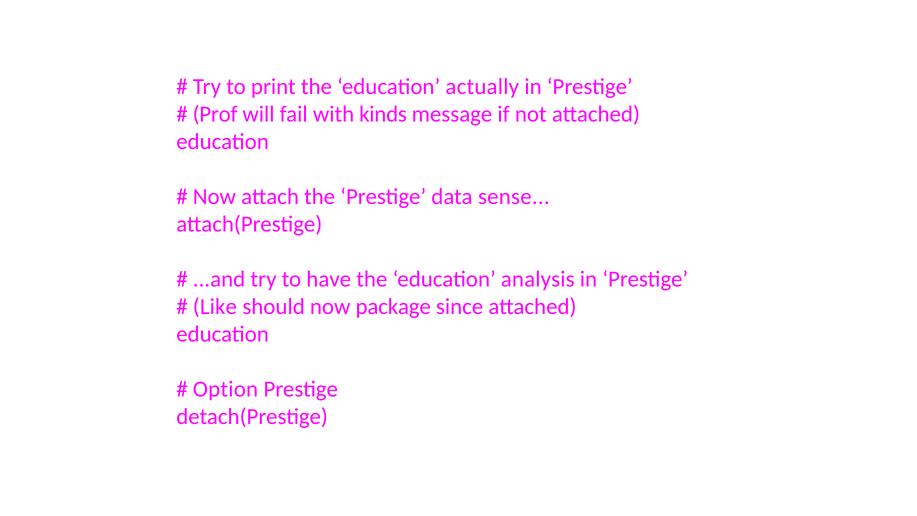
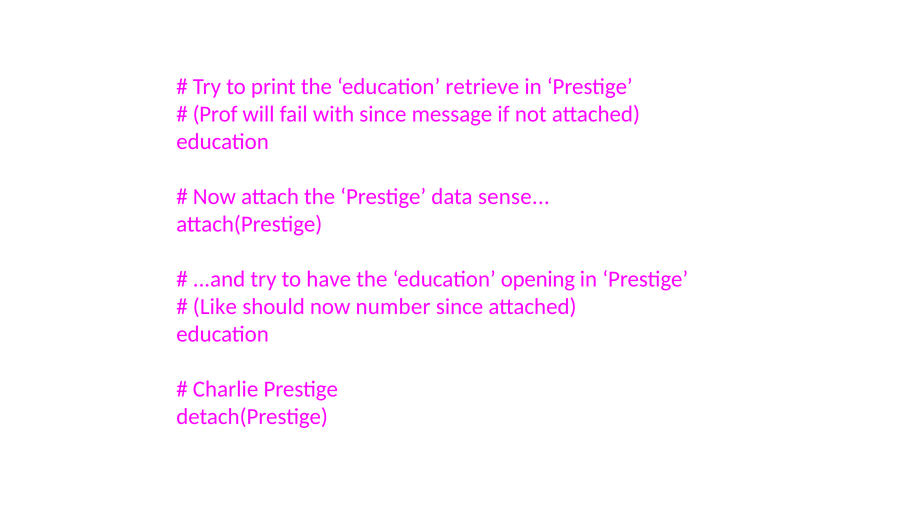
actually: actually -> retrieve (482, 87)
with kinds: kinds -> since (383, 114)
analysis: analysis -> opening (538, 279)
package: package -> number (393, 307)
Option: Option -> Charlie (226, 389)
